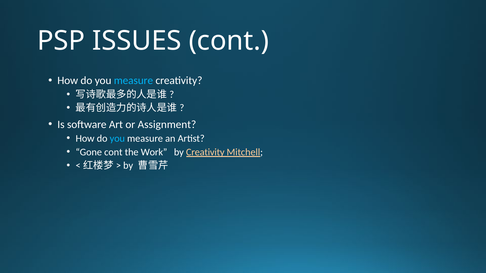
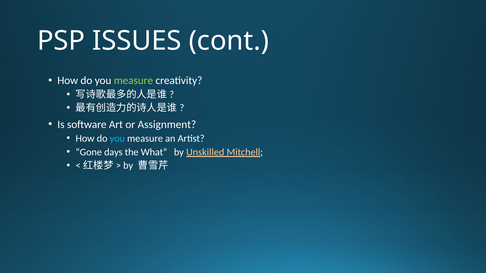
measure colour: light blue -> light green (133, 81)
Gone cont: cont -> days (113, 152)
Work: Work -> What (154, 152)
by Creativity: Creativity -> Unskilled (205, 152)
